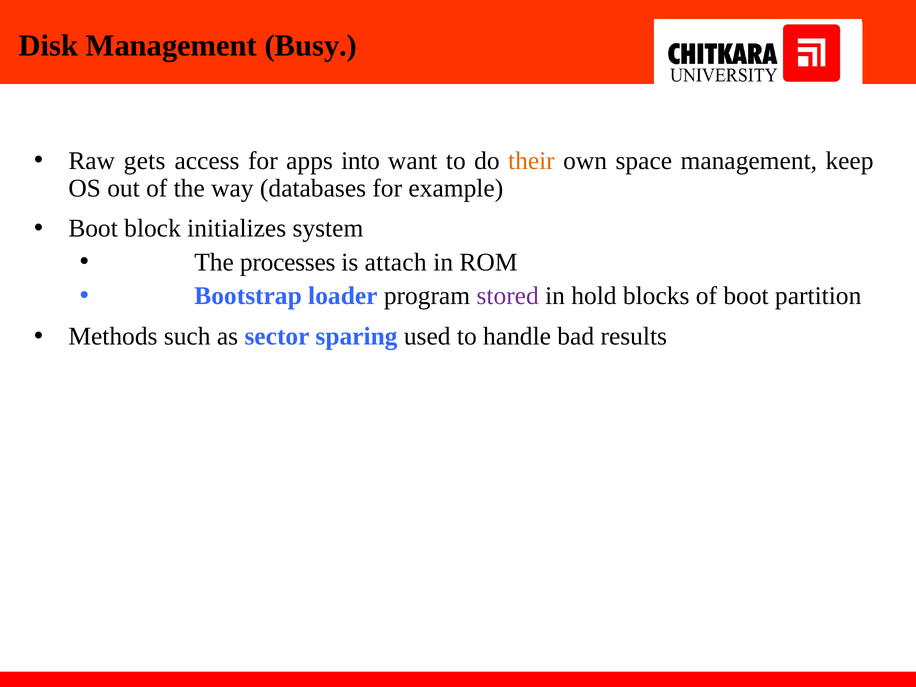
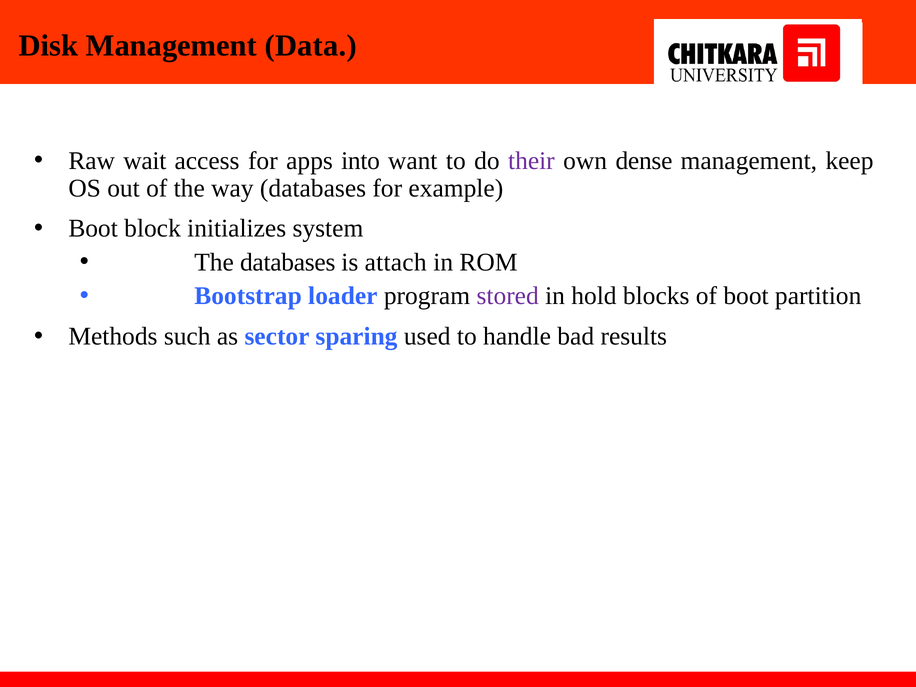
Busy: Busy -> Data (311, 46)
gets: gets -> wait (145, 161)
their colour: orange -> purple (531, 161)
space: space -> dense (644, 161)
The processes: processes -> databases (288, 262)
